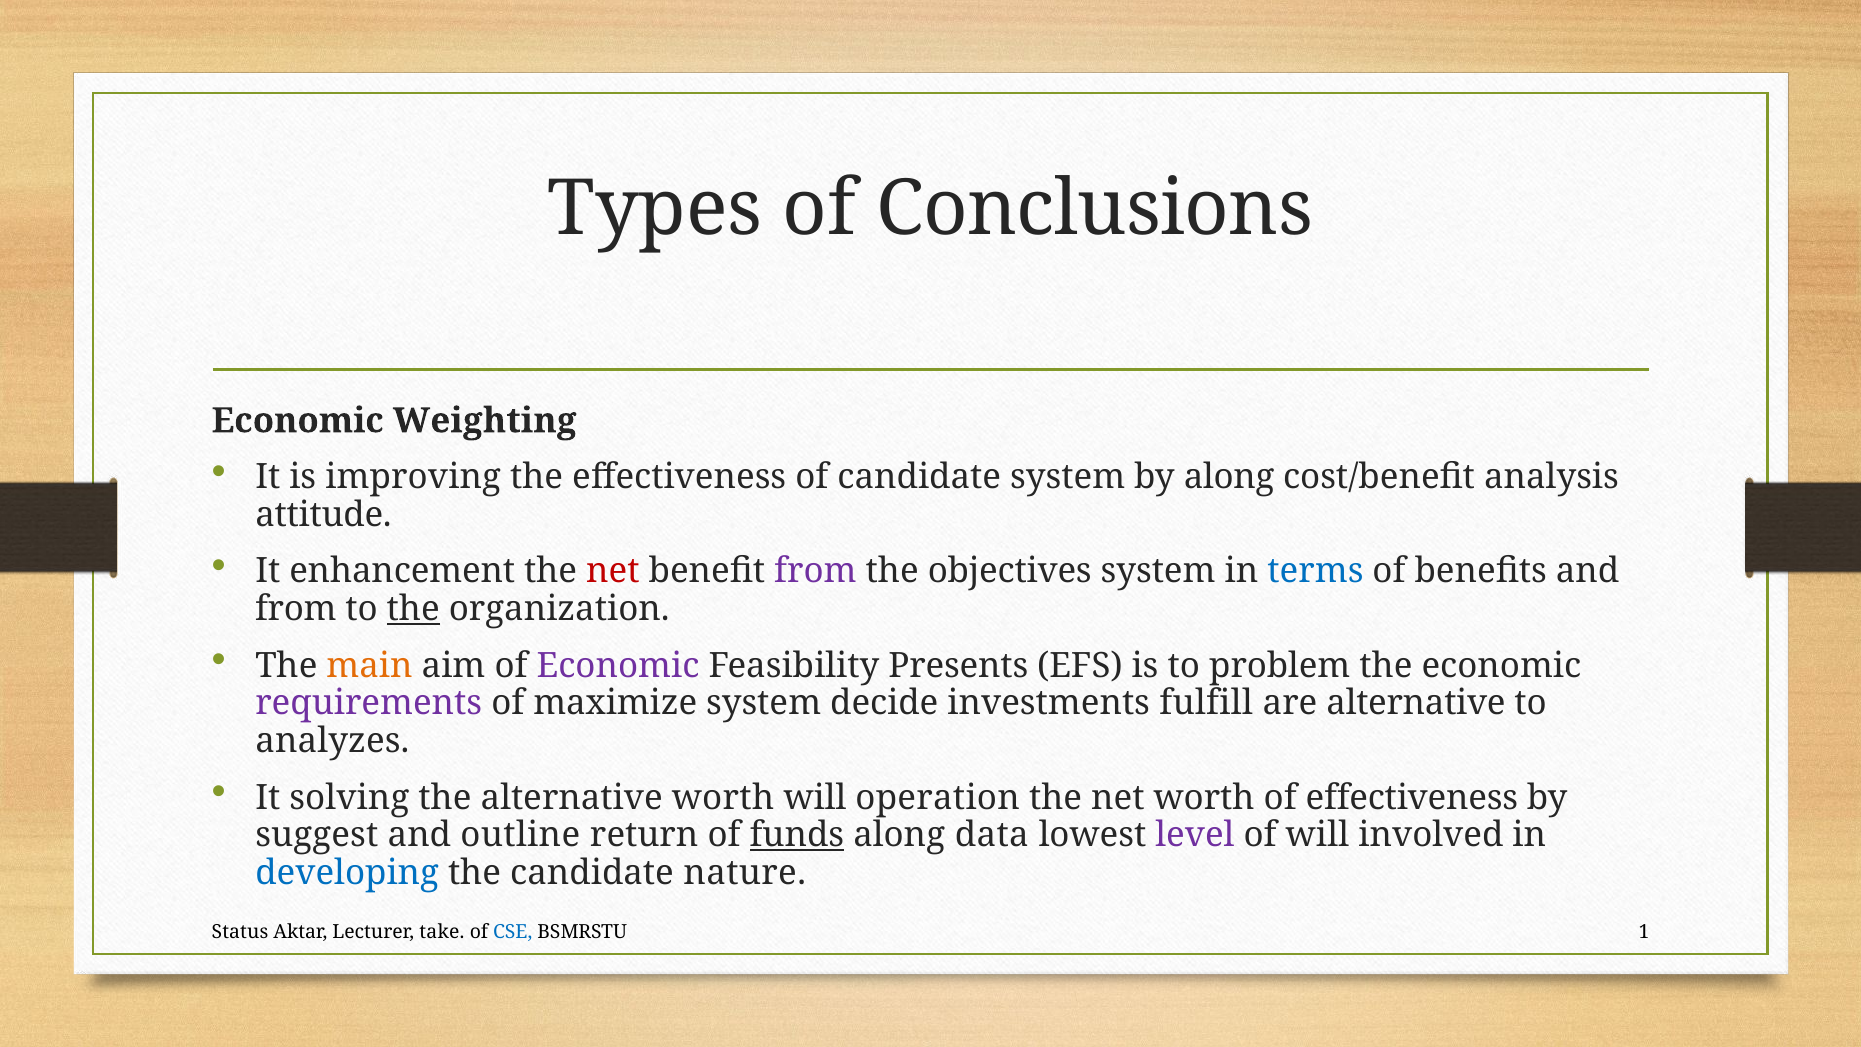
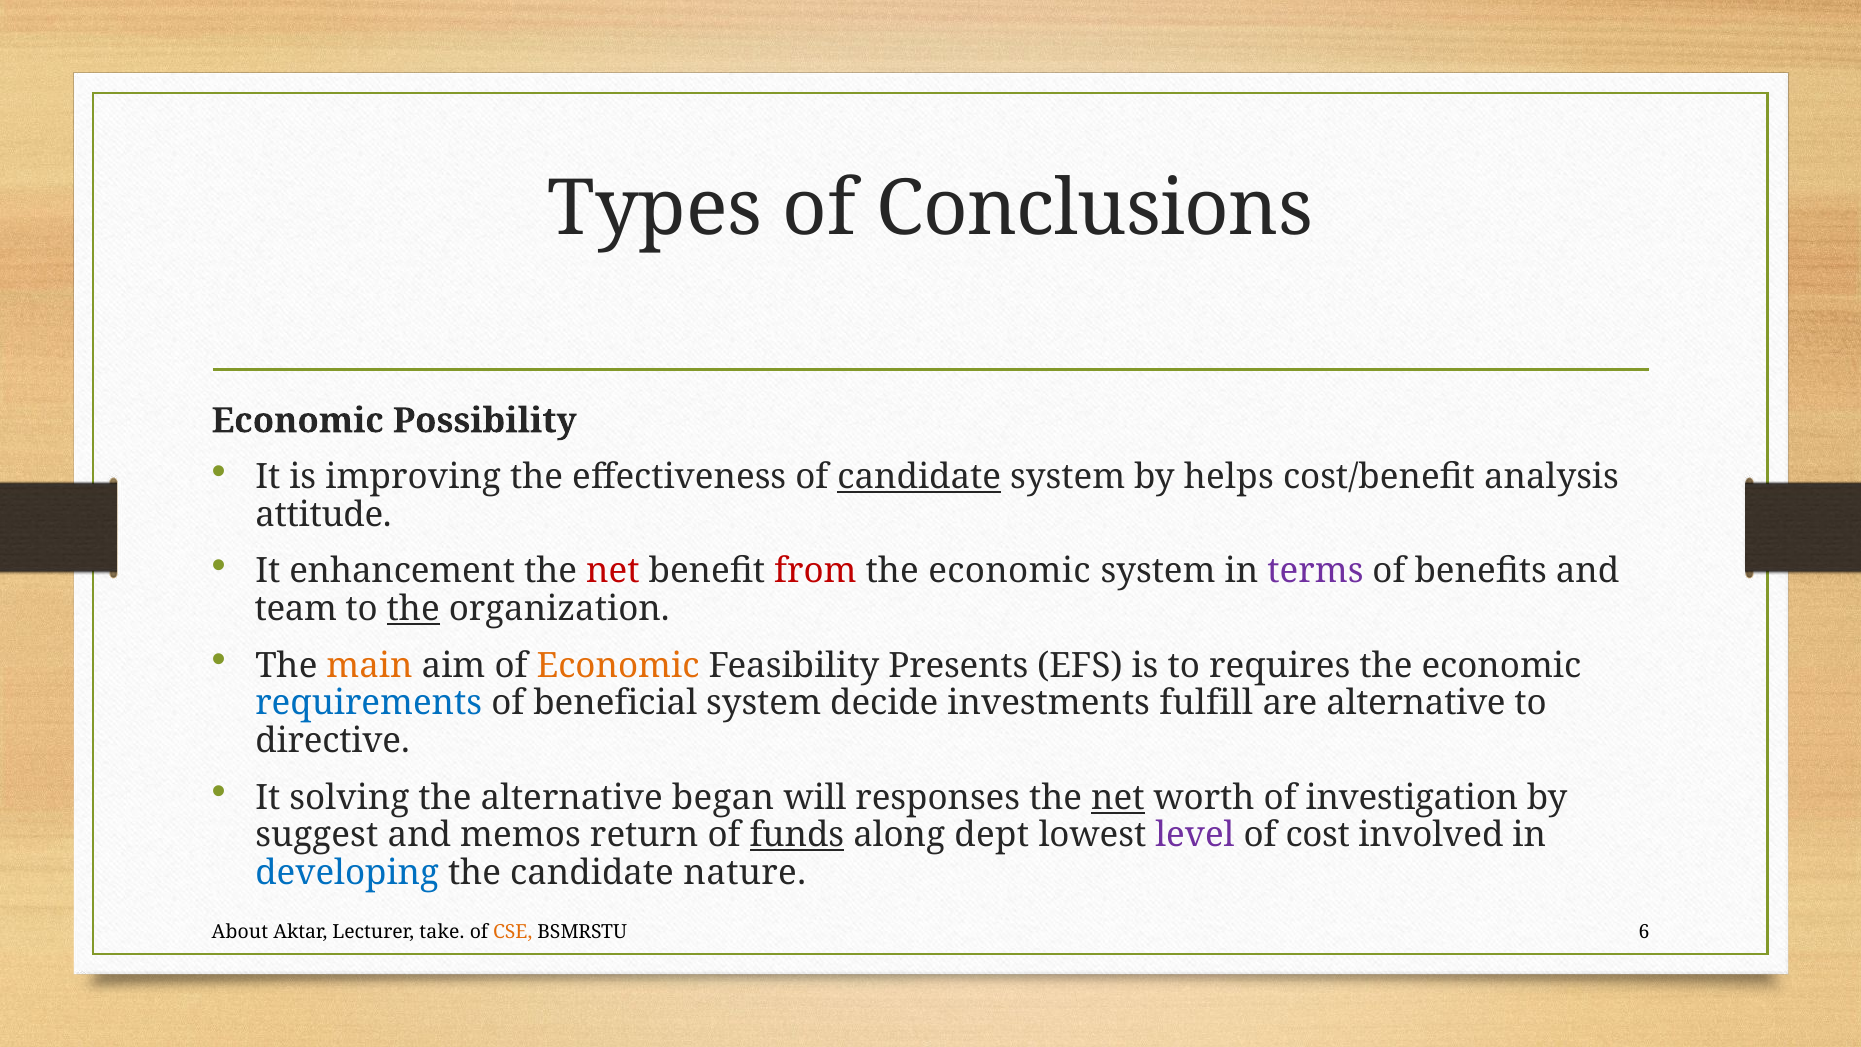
Weighting: Weighting -> Possibility (485, 421)
candidate underline: none -> present (919, 477)
by along: along -> helps (1229, 477)
from colour: purple -> red (815, 571)
objectives: objectives -> economic (1009, 571)
terms colour: blue -> purple (1315, 571)
from: from -> team (296, 609)
Economic colour: purple -> orange (618, 666)
problem: problem -> requires (1280, 666)
requirements colour: purple -> blue (369, 703)
maximize: maximize -> beneficial (615, 703)
analyzes: analyzes -> directive (333, 741)
alternative worth: worth -> began (723, 797)
operation: operation -> responses (938, 797)
net underline: none -> present (1118, 797)
of effectiveness: effectiveness -> investigation (1412, 797)
outline: outline -> memos (520, 835)
data: data -> dept (992, 835)
of will: will -> cost (1318, 835)
Status: Status -> About (240, 932)
CSE colour: blue -> orange (513, 932)
1: 1 -> 6 (1644, 932)
